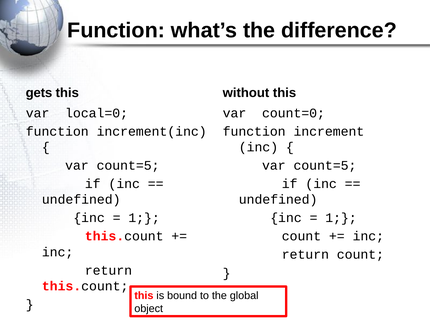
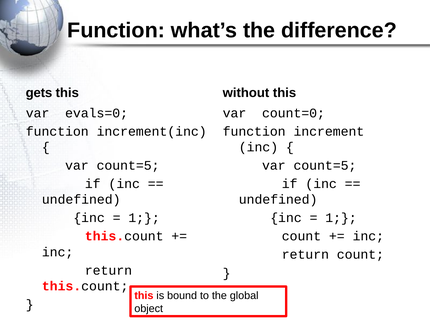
local=0: local=0 -> evals=0 (97, 113)
